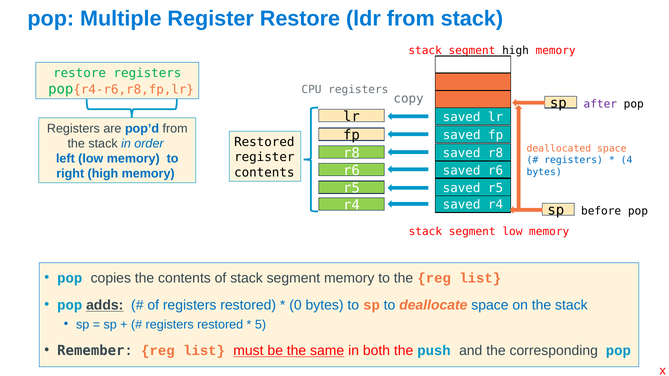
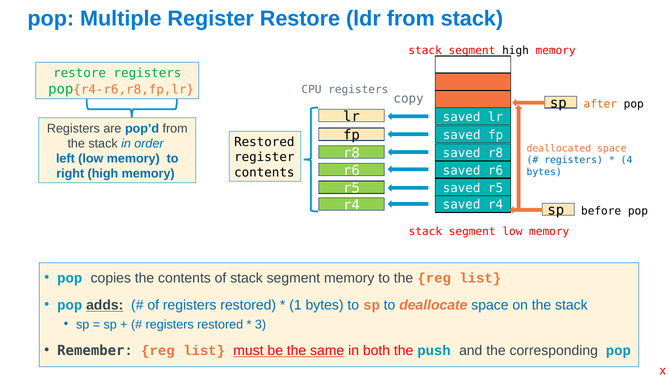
after colour: purple -> orange (600, 104)
0: 0 -> 1 (295, 305)
5: 5 -> 3 (261, 325)
